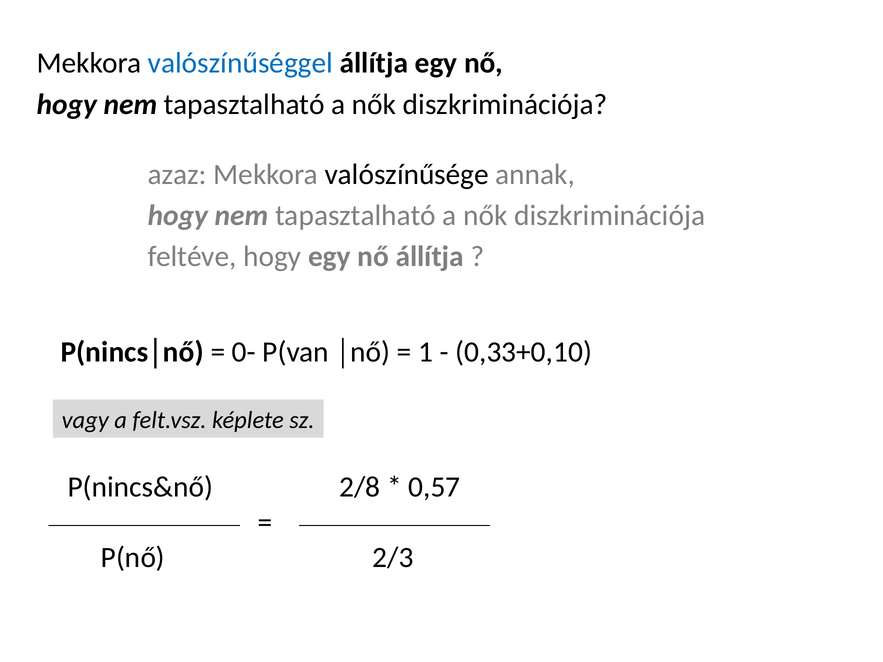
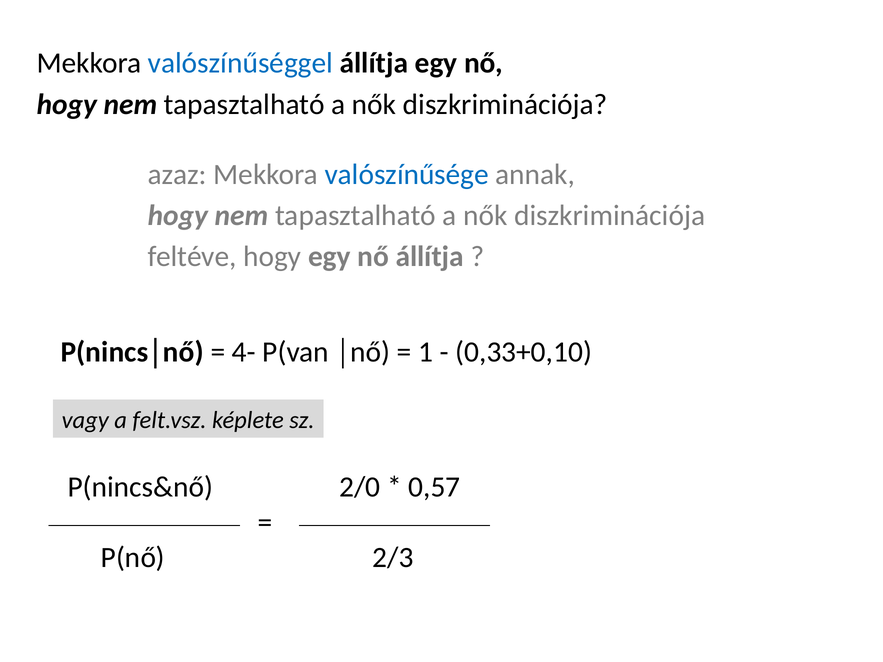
valószínűsége colour: black -> blue (407, 174)
0-: 0- -> 4- (244, 352)
2/8: 2/8 -> 2/0 (360, 487)
